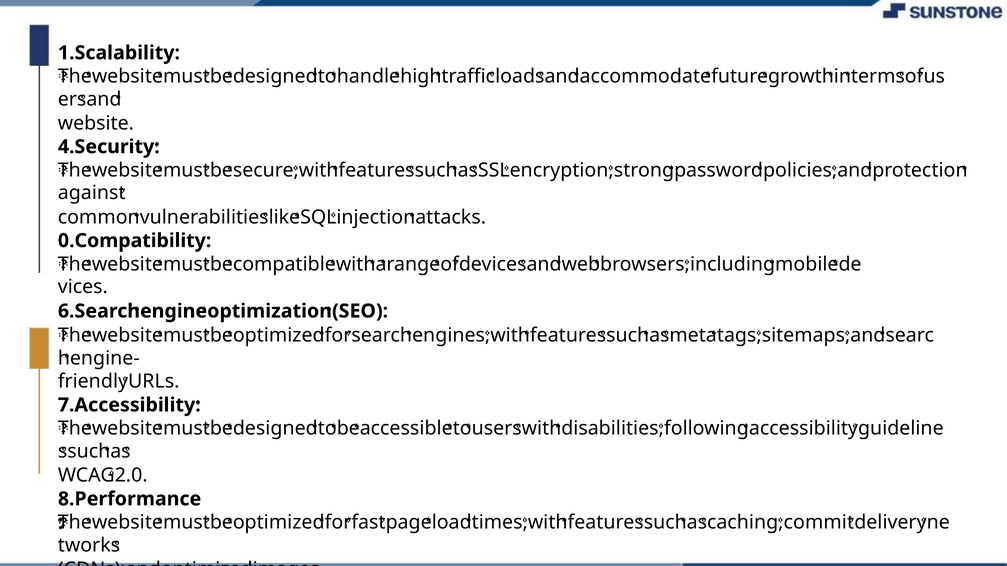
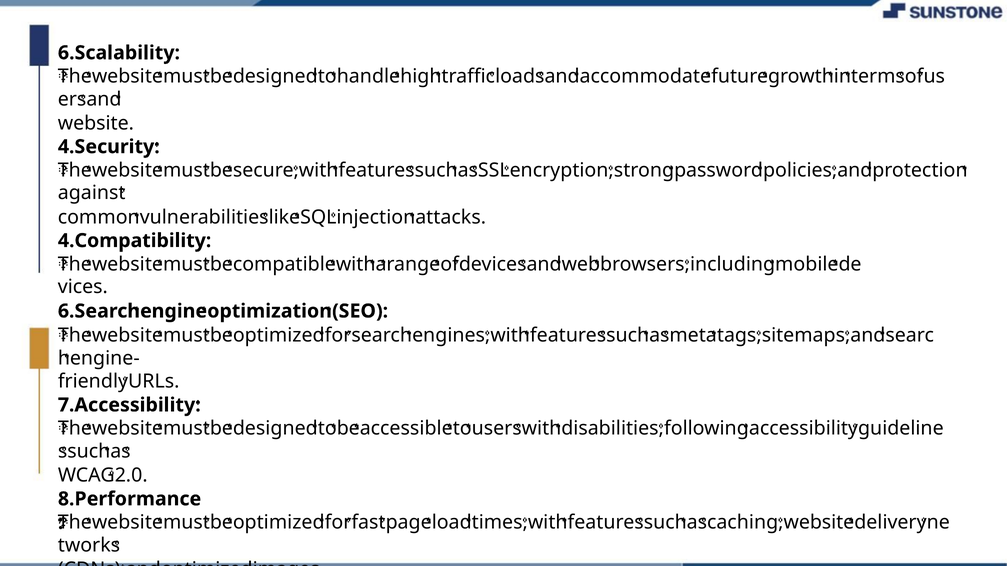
1.Scalability: 1.Scalability -> 6.Scalability (119, 53)
0.Compatibility: 0.Compatibility -> 4.Compatibility (135, 241)
commit: commit -> website (819, 523)
